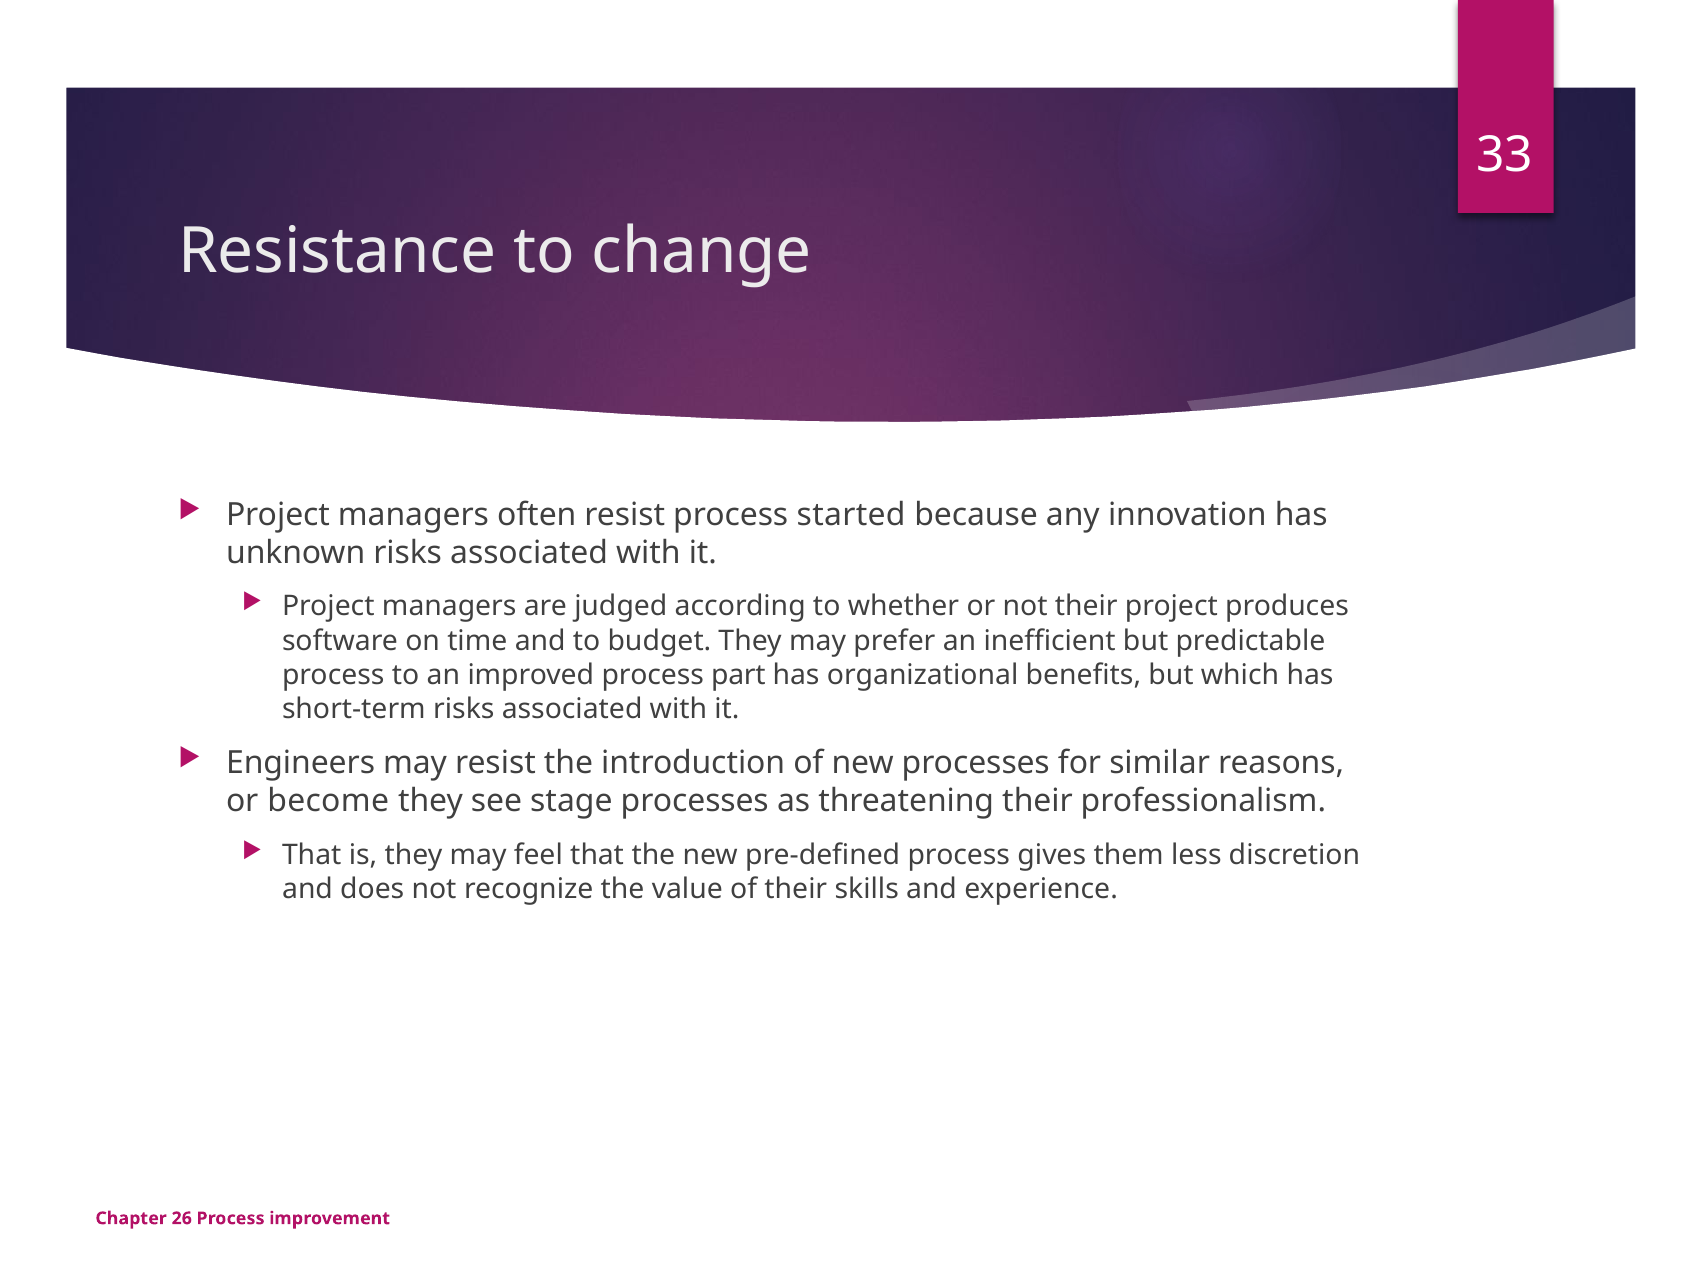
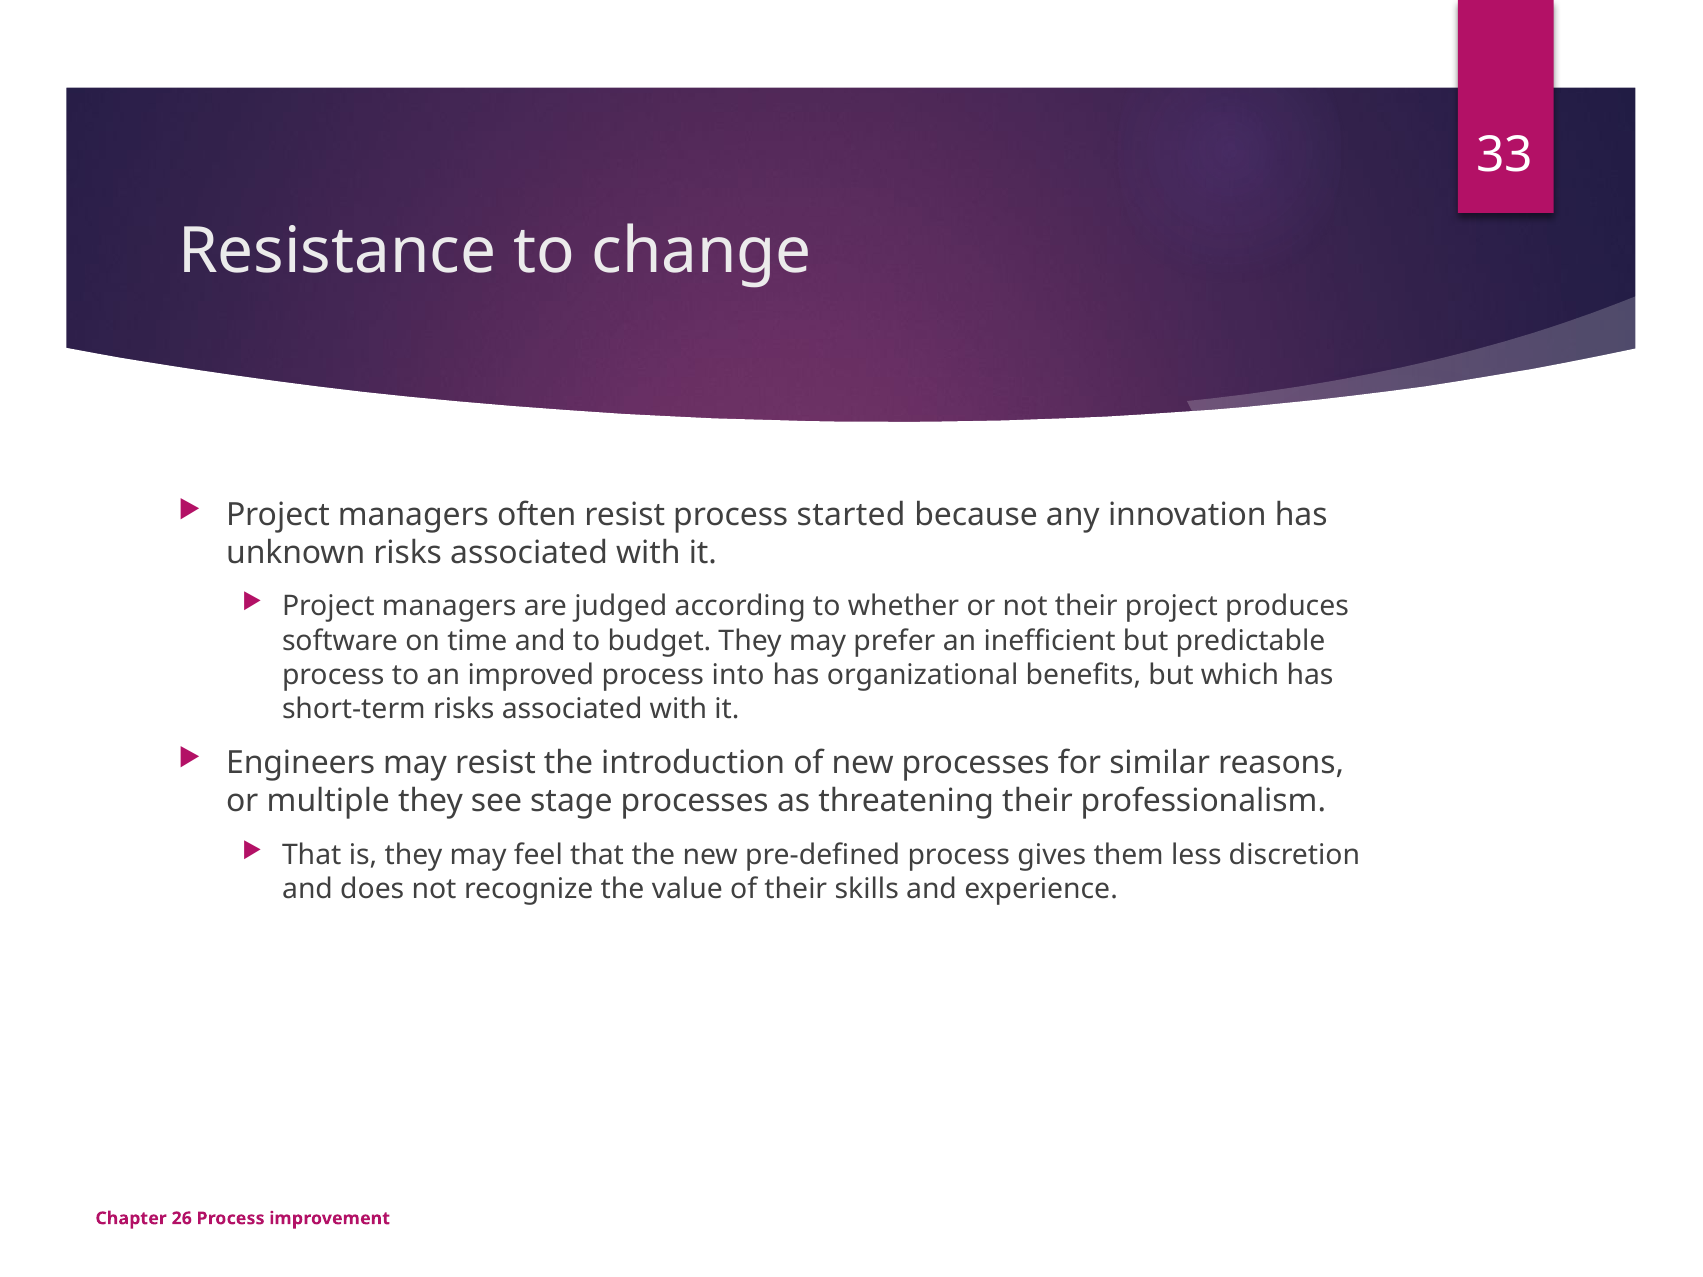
part: part -> into (738, 675)
become: become -> multiple (328, 801)
